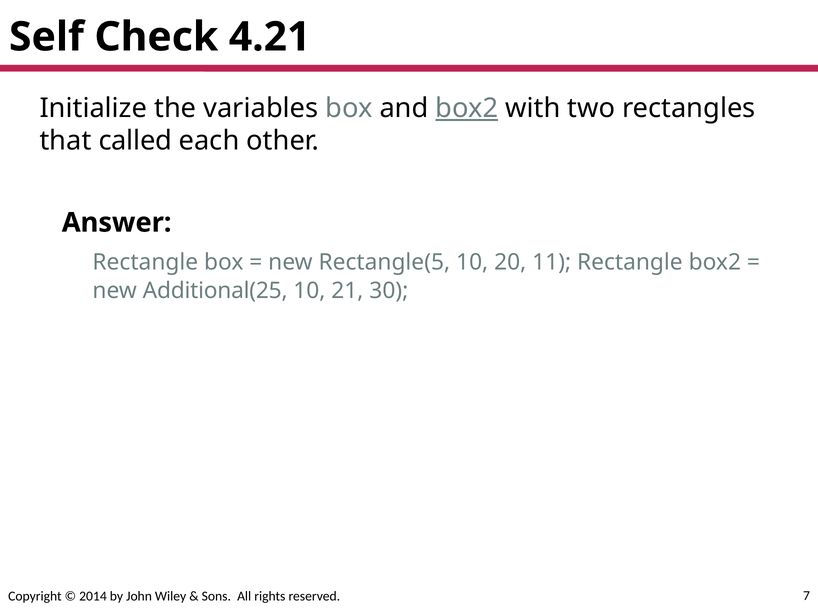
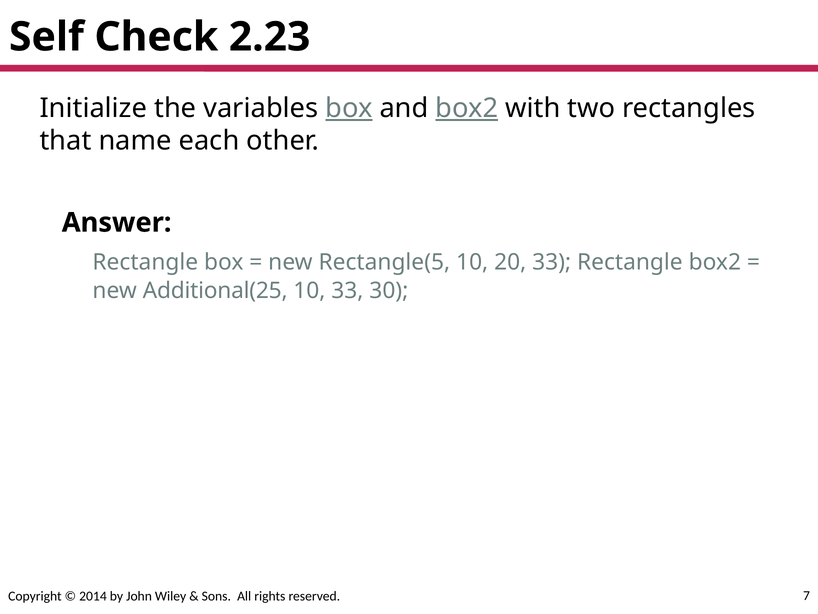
4.21: 4.21 -> 2.23 (270, 37)
box underline: none -> present (349, 108)
called: called -> name (135, 141)
20 11: 11 -> 33 (552, 262)
10 21: 21 -> 33 (347, 290)
